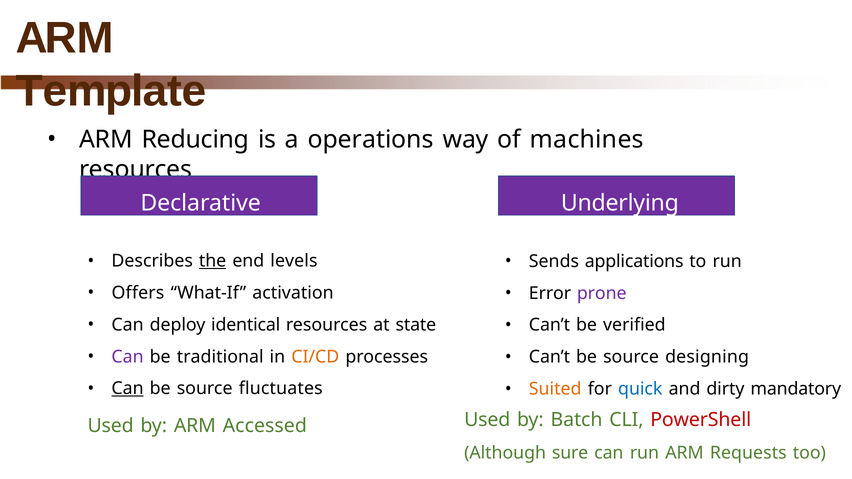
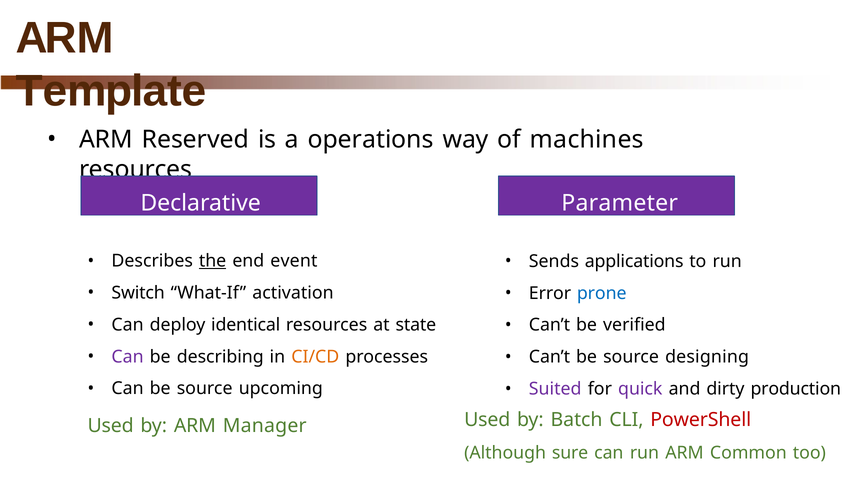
Reducing: Reducing -> Reserved (195, 140)
Underlying: Underlying -> Parameter (620, 203)
levels: levels -> event (294, 261)
Offers: Offers -> Switch (138, 293)
prone colour: purple -> blue (602, 293)
traditional: traditional -> describing (220, 357)
Can underline: present -> none (128, 389)
fluctuates: fluctuates -> upcoming (281, 389)
Suited colour: orange -> purple (555, 389)
quick colour: blue -> purple (640, 389)
mandatory: mandatory -> production (796, 389)
Accessed: Accessed -> Manager (265, 426)
Requests: Requests -> Common (748, 453)
